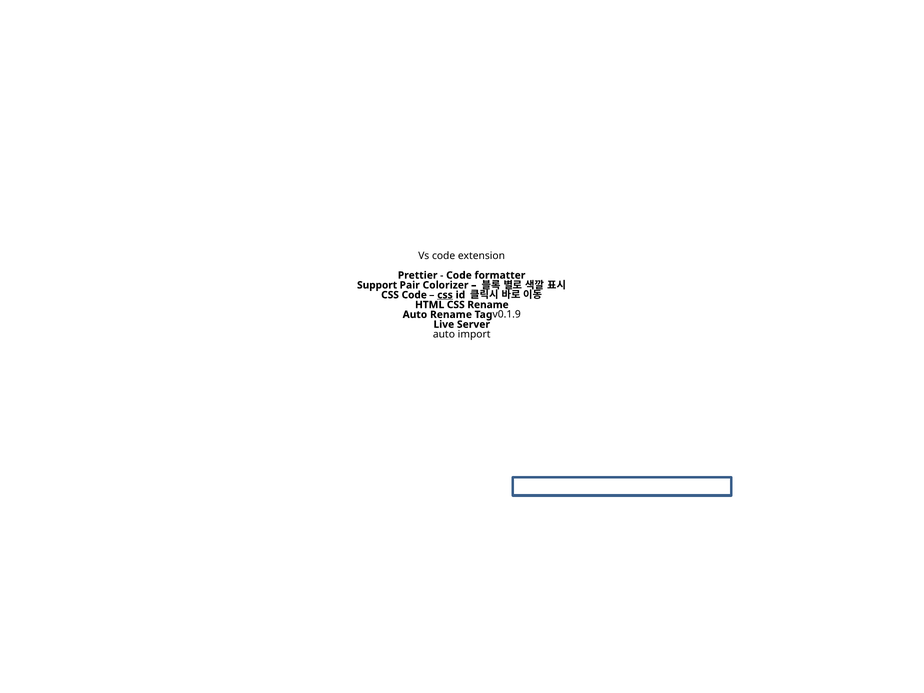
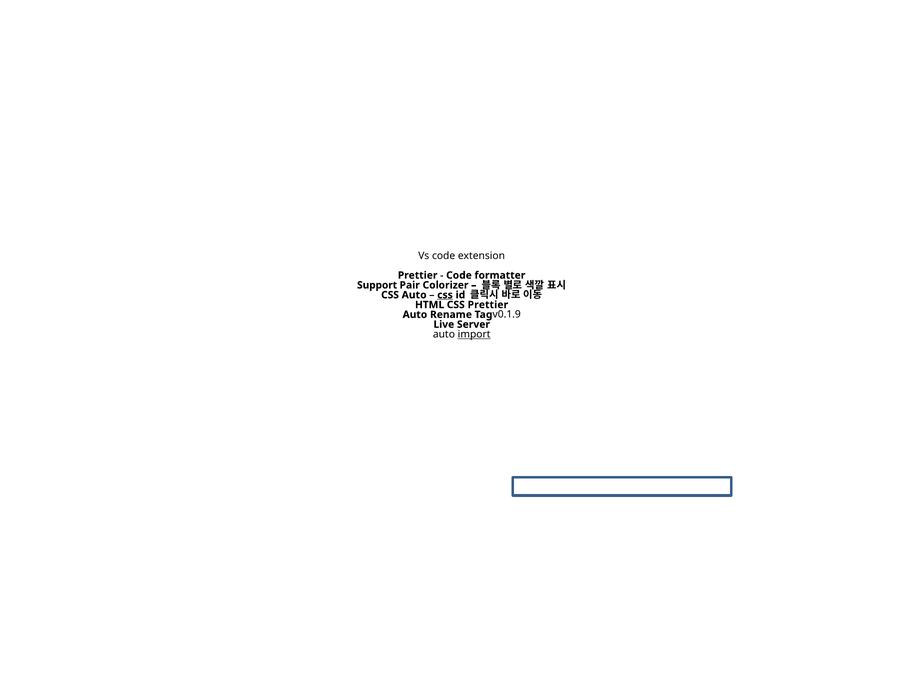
CSS Code: Code -> Auto (414, 295)
CSS Rename: Rename -> Prettier (488, 305)
import underline: none -> present (474, 334)
